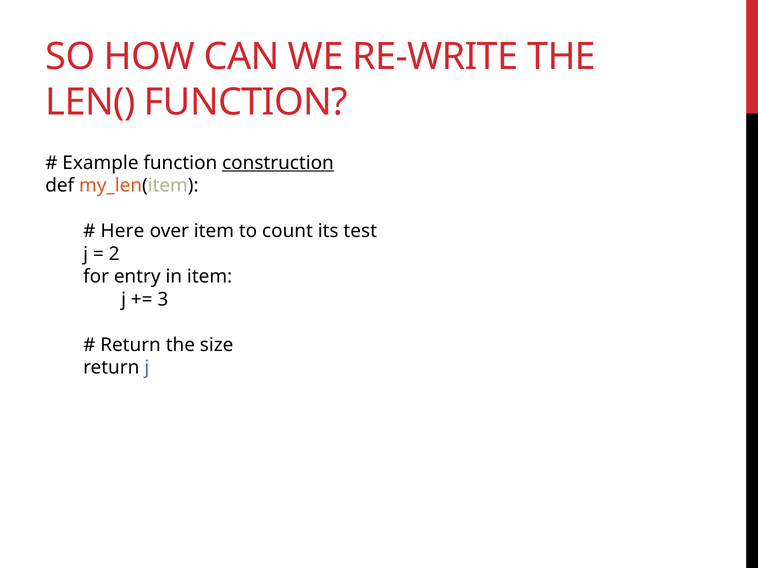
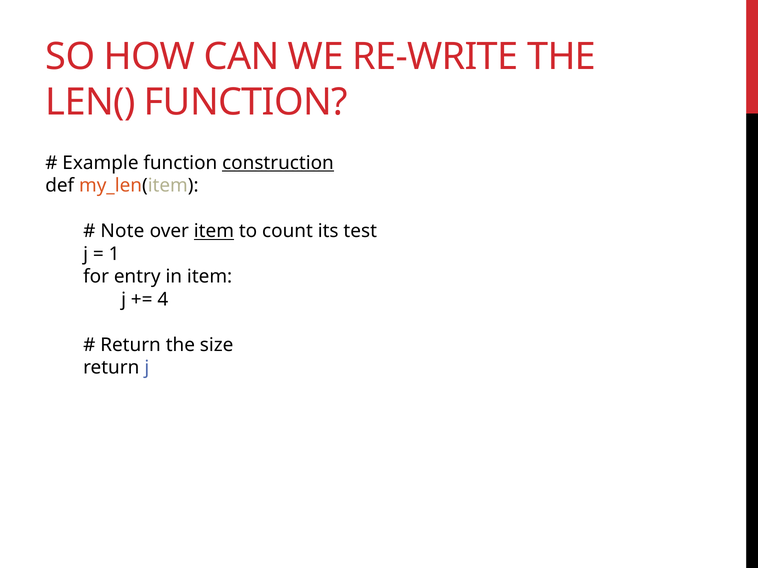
Here: Here -> Note (122, 231)
item underline: none -> present (214, 231)
2: 2 -> 1 (114, 254)
3: 3 -> 4 (163, 300)
